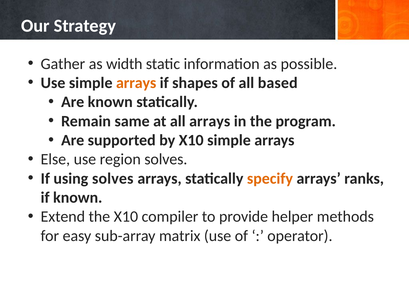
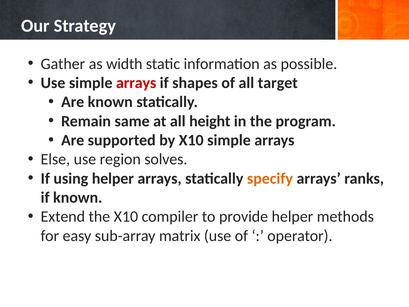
arrays colour: orange -> red (136, 83)
based: based -> target (278, 83)
all arrays: arrays -> height (210, 121)
using solves: solves -> helper (113, 178)
